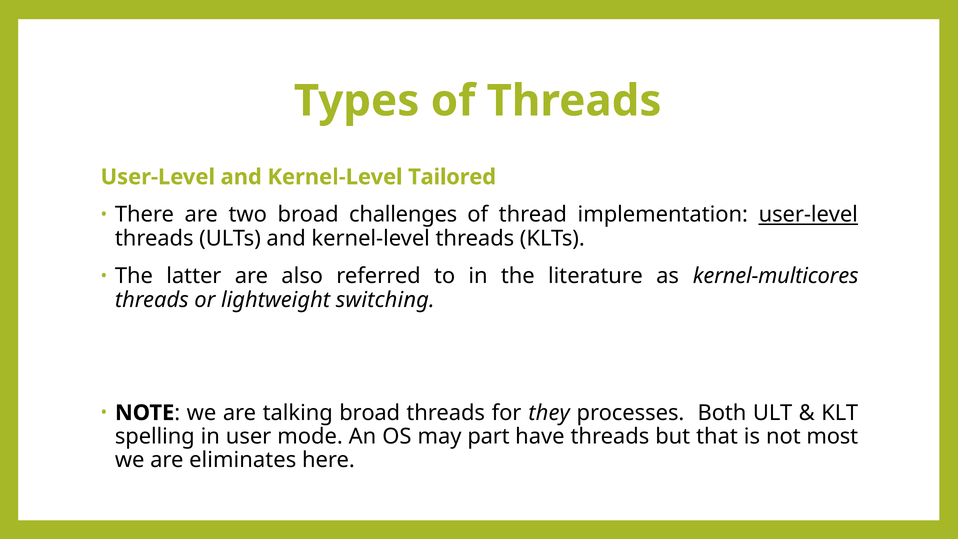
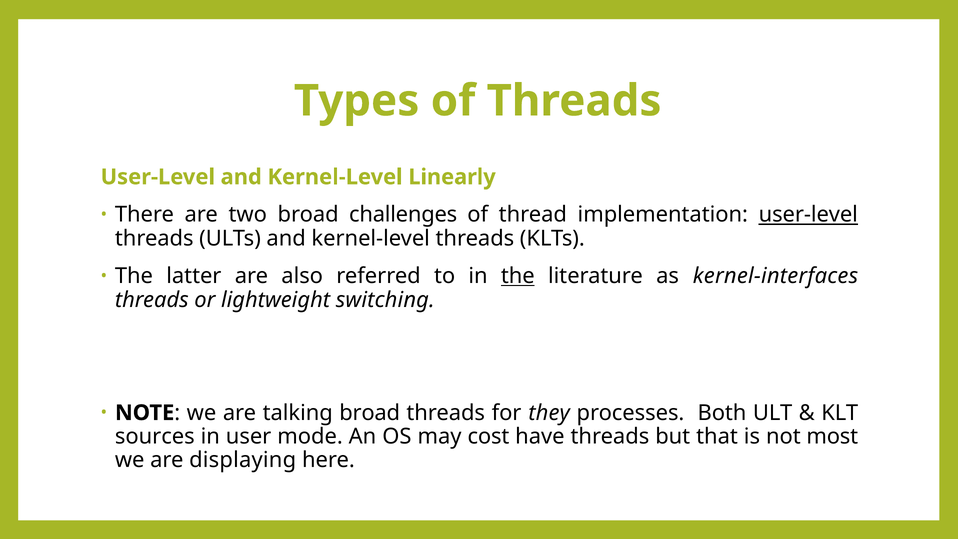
Tailored: Tailored -> Linearly (452, 177)
the underline: none -> present (518, 276)
kernel-multicores: kernel-multicores -> kernel-interfaces (775, 276)
spelling: spelling -> sources (155, 436)
part: part -> cost (488, 436)
eliminates: eliminates -> displaying (243, 460)
